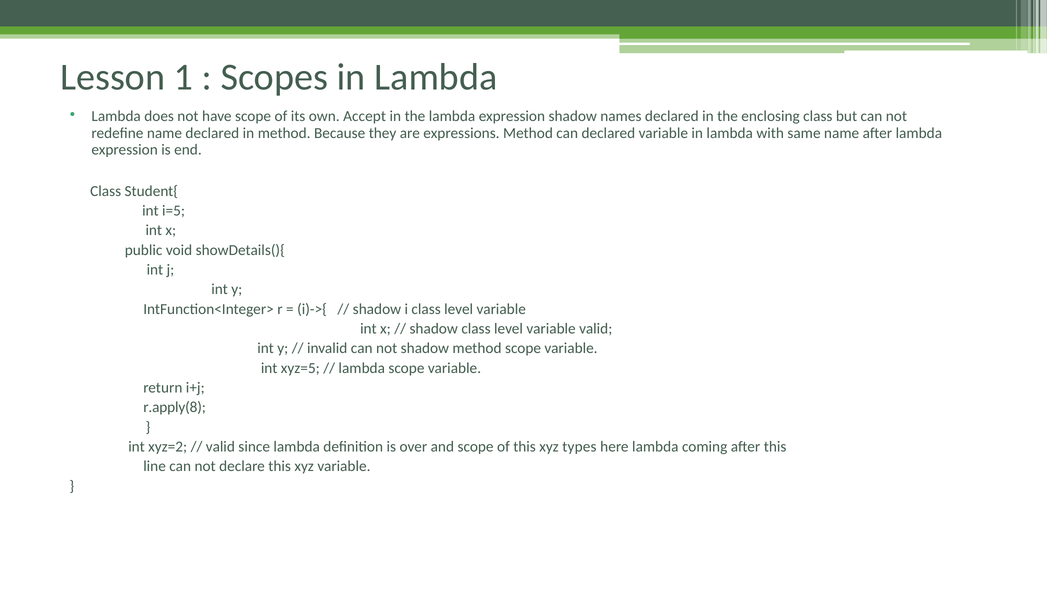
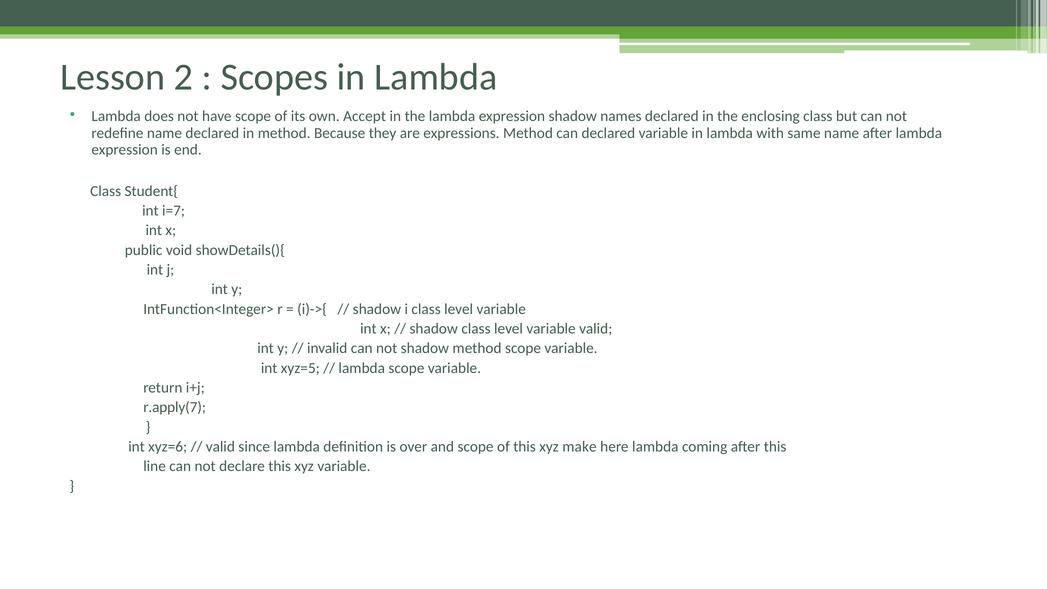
1: 1 -> 2 (183, 77)
i=5: i=5 -> i=7 (174, 211)
r.apply(8: r.apply(8 -> r.apply(7 (175, 407)
xyz=2: xyz=2 -> xyz=6 (168, 447)
types: types -> make (579, 447)
